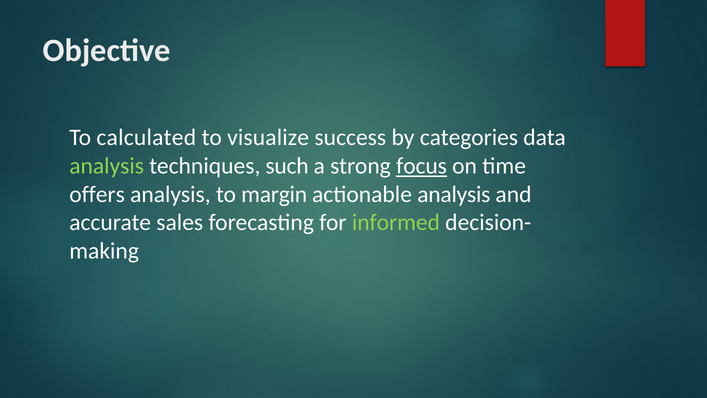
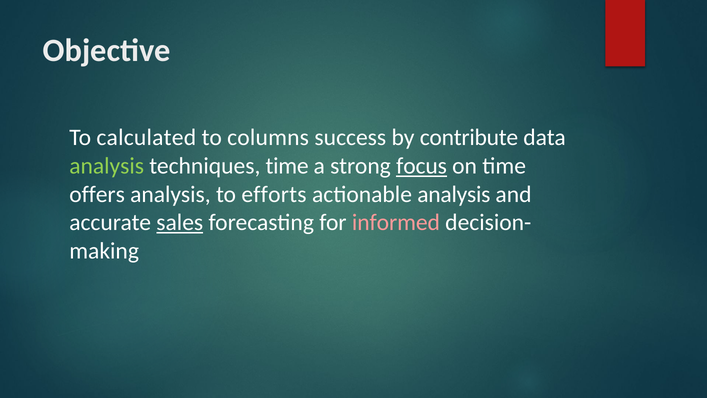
visualize: visualize -> columns (268, 138)
categories: categories -> contribute (469, 138)
techniques such: such -> time (287, 166)
margin: margin -> efforts (274, 194)
sales underline: none -> present (180, 222)
informed colour: light green -> pink (396, 222)
